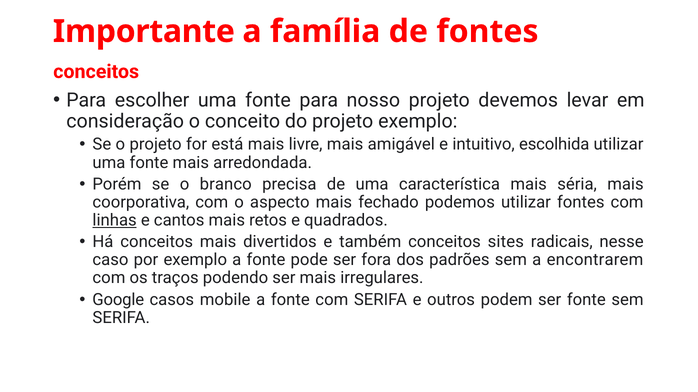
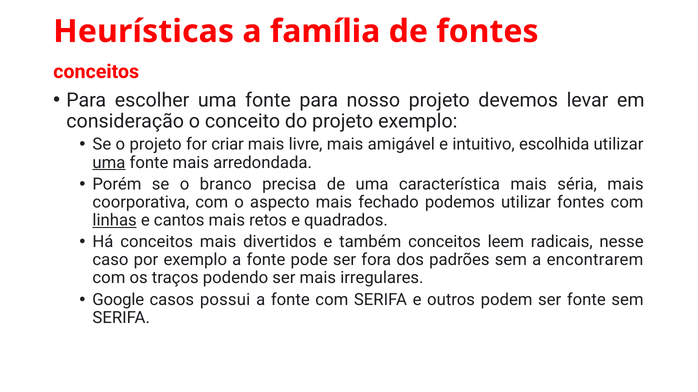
Importante: Importante -> Heurísticas (144, 31)
está: está -> criar (228, 145)
uma underline: none -> present (109, 163)
sites: sites -> leem (506, 242)
mobile: mobile -> possui (225, 300)
